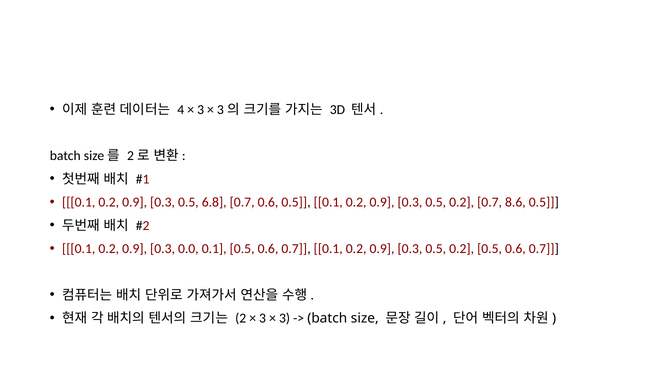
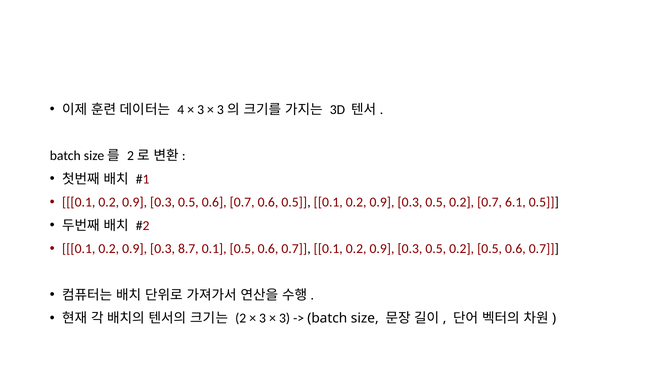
0.3 0.5 6.8: 6.8 -> 0.6 (214, 202)
8.6: 8.6 -> 6.1 (515, 202)
0.0: 0.0 -> 8.7 (188, 249)
